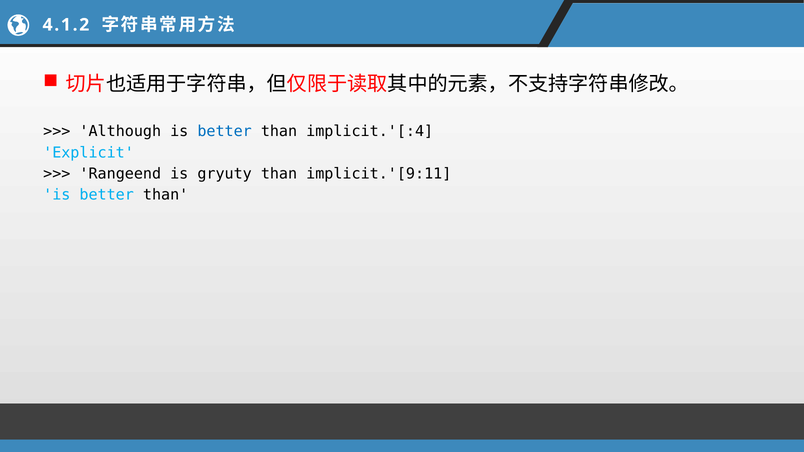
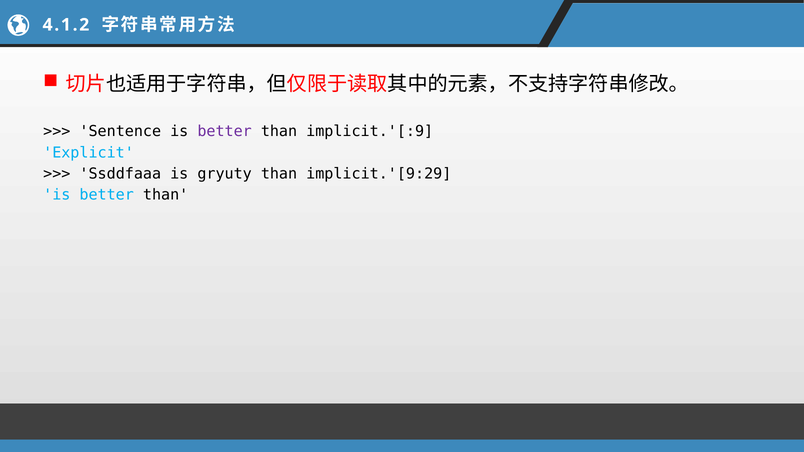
Although: Although -> Sentence (120, 132)
better colour: blue -> purple (225, 132)
implicit.'[:4: implicit.'[:4 -> implicit.'[:9 (370, 132)
Rangeend: Rangeend -> Ssddfaaa (120, 174)
implicit.'[9:11: implicit.'[9:11 -> implicit.'[9:29 (379, 174)
